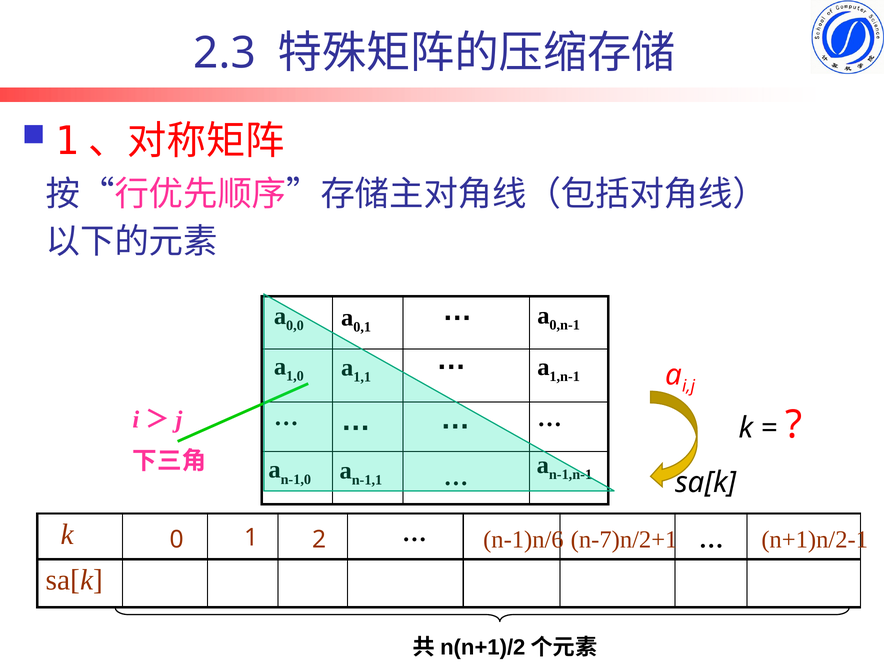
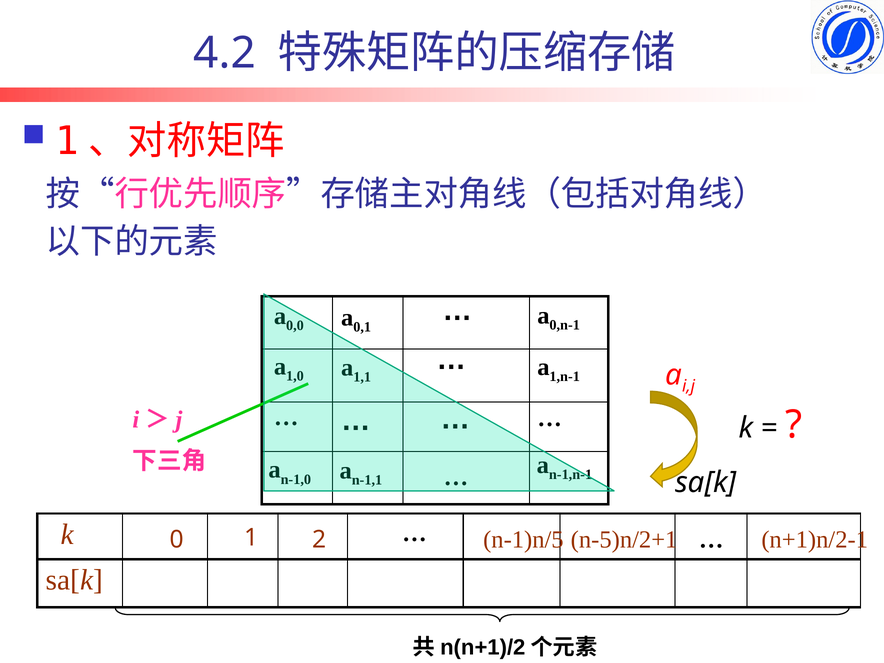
2.3: 2.3 -> 4.2 (225, 53)
n-1)n/6: n-1)n/6 -> n-1)n/5 (523, 540)
n-7)n/2+1: n-7)n/2+1 -> n-5)n/2+1 (624, 540)
